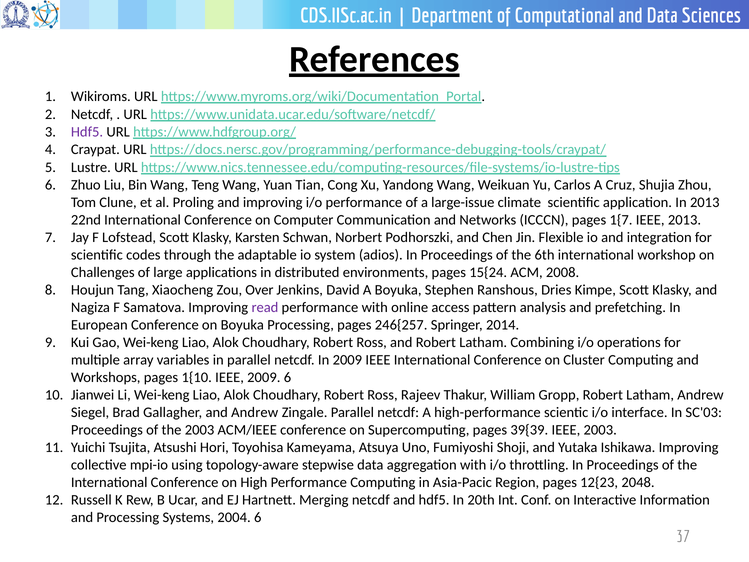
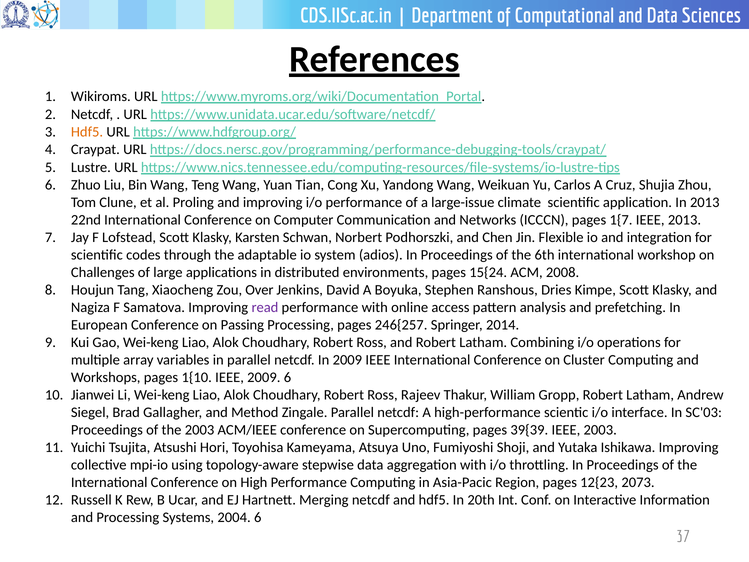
Hdf5 colour: purple -> orange (87, 132)
on Boyuka: Boyuka -> Passing (242, 325)
and Andrew: Andrew -> Method (255, 412)
2048: 2048 -> 2073 (638, 482)
